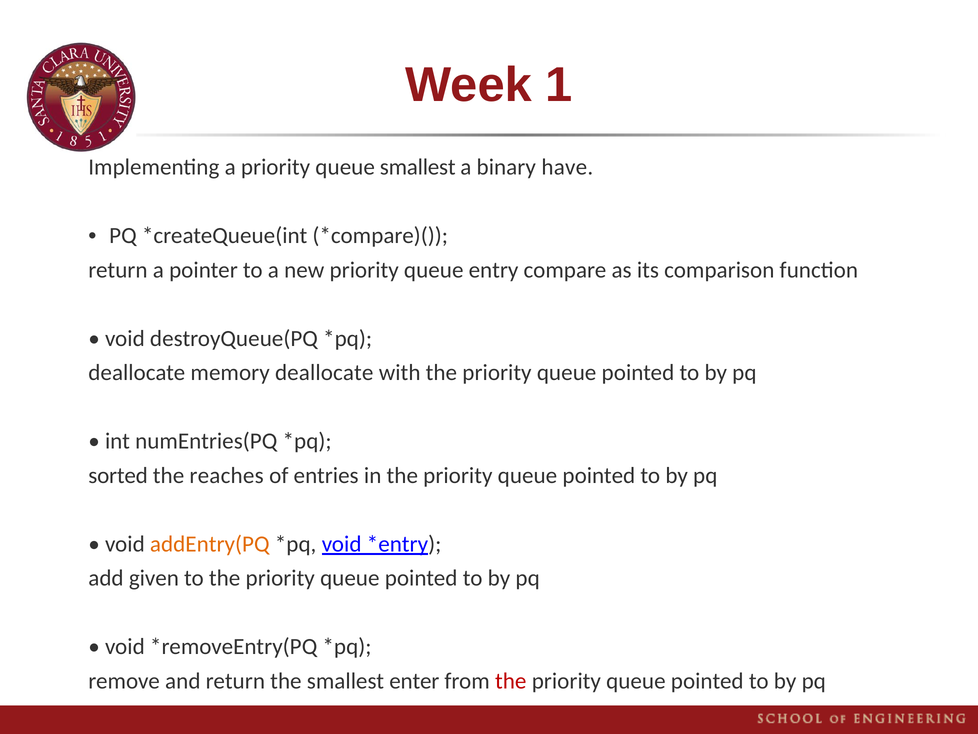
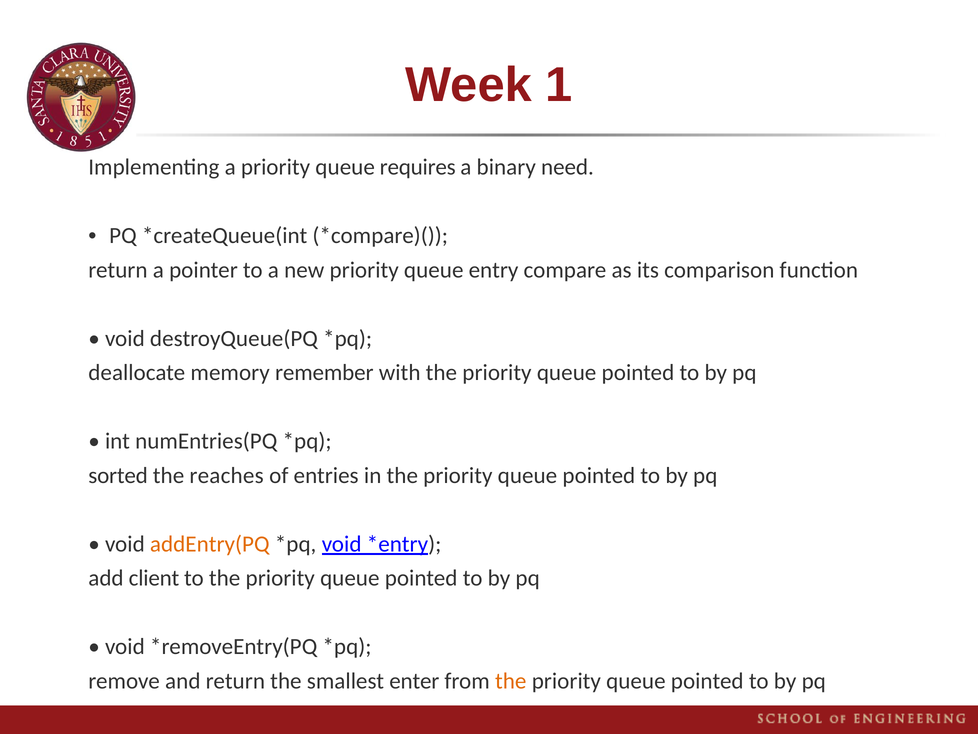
queue smallest: smallest -> requires (418, 167)
have: have -> need (567, 167)
memory deallocate: deallocate -> remember (324, 372)
given: given -> client (154, 578)
the colour: red -> orange (511, 681)
